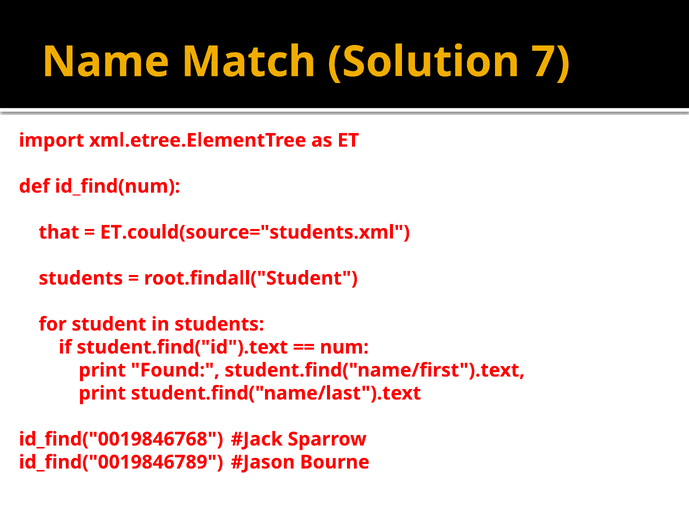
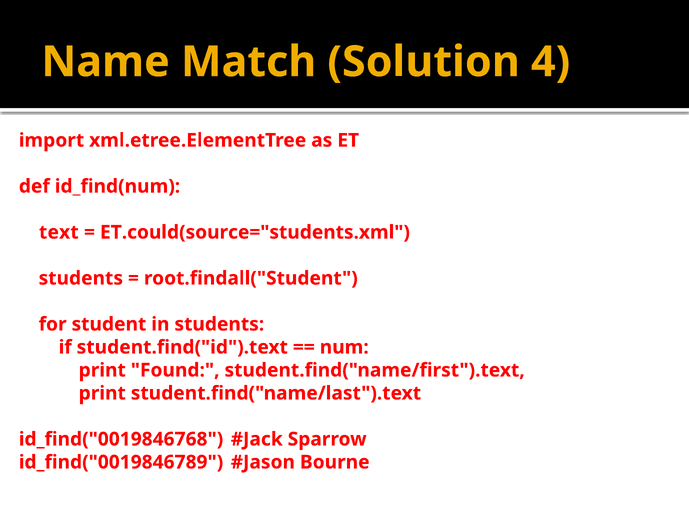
7: 7 -> 4 (551, 62)
that: that -> text (59, 232)
